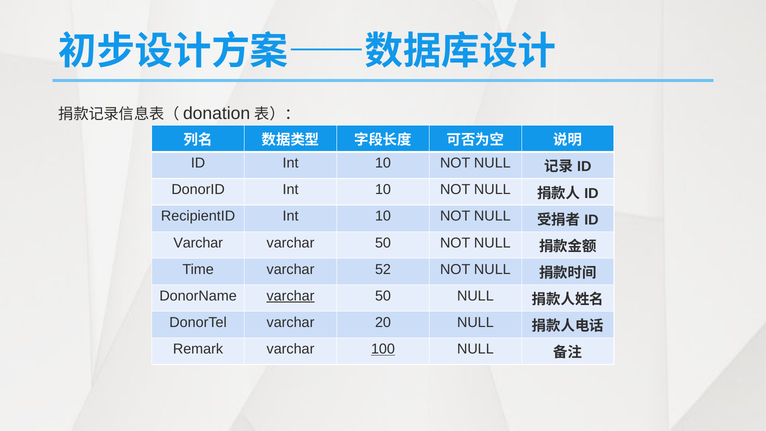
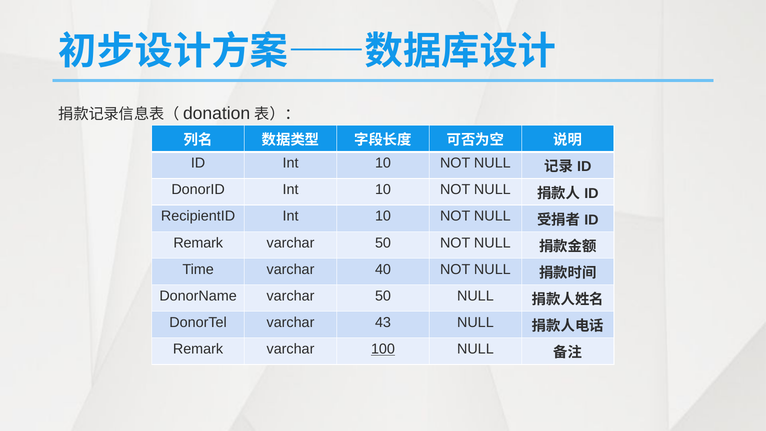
Varchar: Varchar -> Remark (198, 243)
52: 52 -> 40 (383, 269)
varchar underline: present -> none (290, 296)
20: 20 -> 43 (383, 322)
